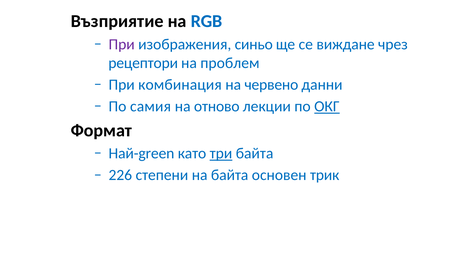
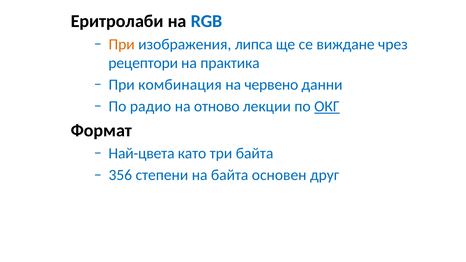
Възприятие: Възприятие -> Еритролаби (117, 21)
При colour: purple -> orange (122, 44)
синьо: синьо -> липса (254, 44)
проблем: проблем -> практика (230, 63)
самия: самия -> радио (151, 106)
Най-green: Най-green -> Най-цвета (142, 154)
три underline: present -> none (221, 154)
226: 226 -> 356 (120, 175)
трик: трик -> друг (325, 175)
